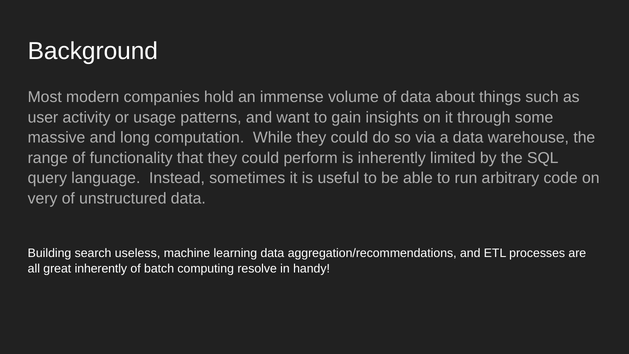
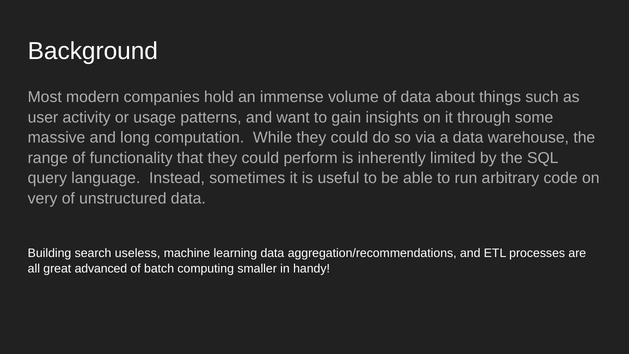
great inherently: inherently -> advanced (101, 269)
resolve: resolve -> smaller (257, 269)
